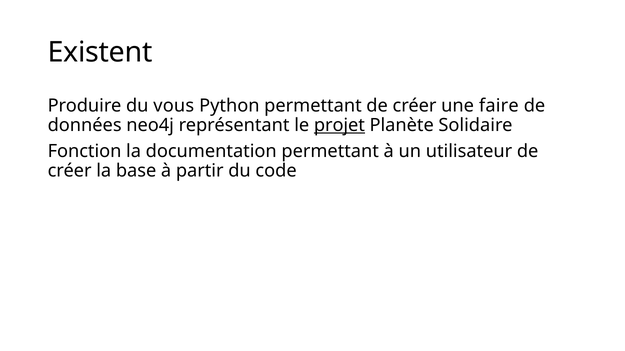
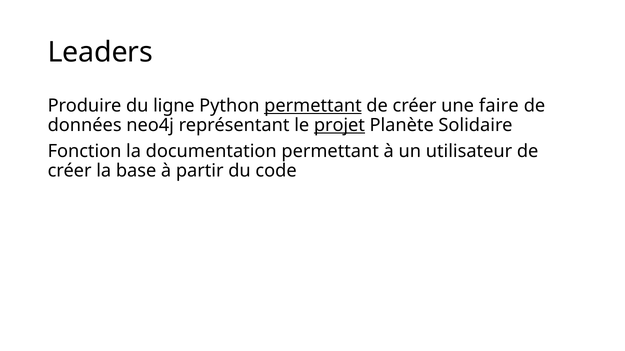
Existent: Existent -> Leaders (100, 53)
vous: vous -> ligne (174, 106)
permettant underline: none -> present (313, 106)
